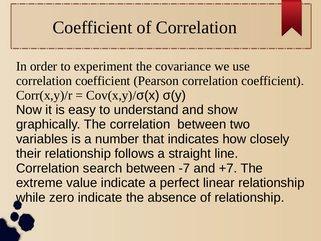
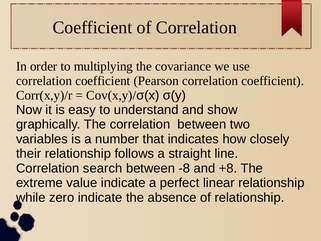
experiment: experiment -> multiplying (103, 66)
-7: -7 -> -8 (184, 168)
+7: +7 -> +8 (228, 168)
